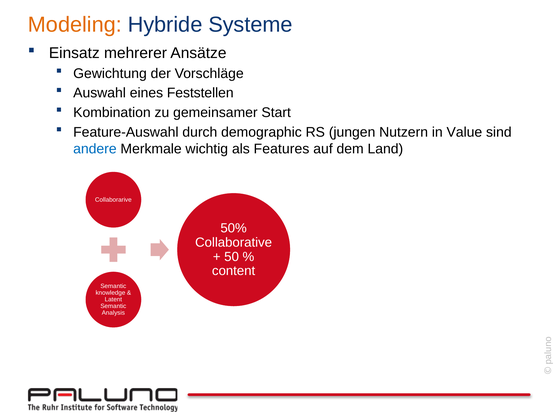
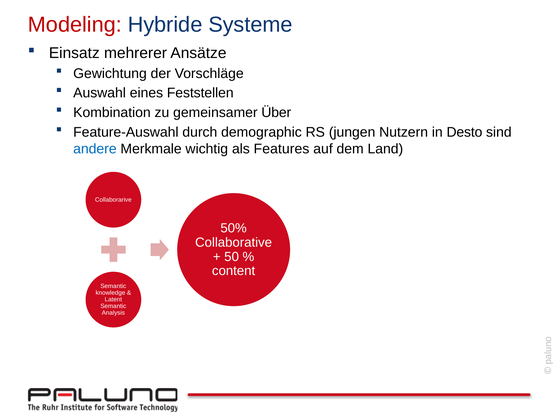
Modeling colour: orange -> red (75, 25)
Start: Start -> Über (276, 112)
Value: Value -> Desto (464, 132)
